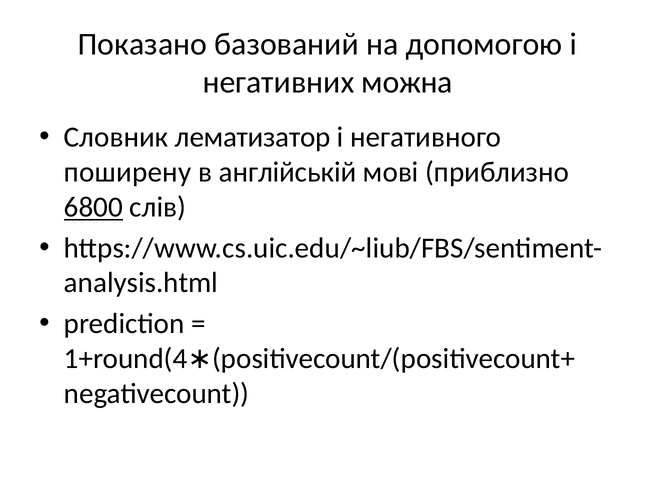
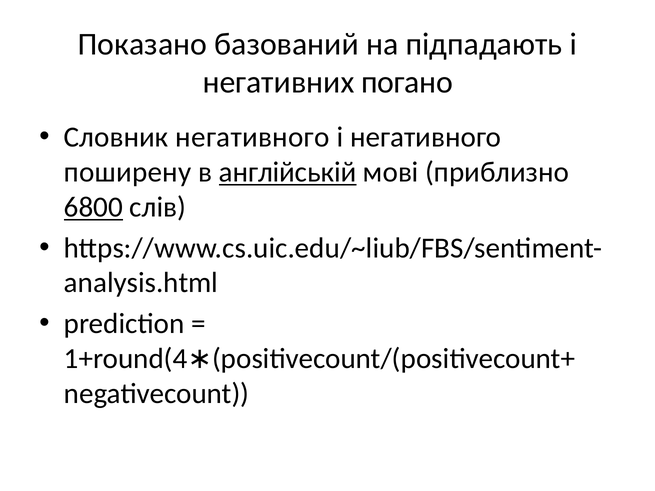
допомогою: допомогою -> підпадають (484, 44)
можна: можна -> погано (407, 82)
Словник лематизатор: лематизатор -> негативного (253, 137)
англійській underline: none -> present (288, 172)
